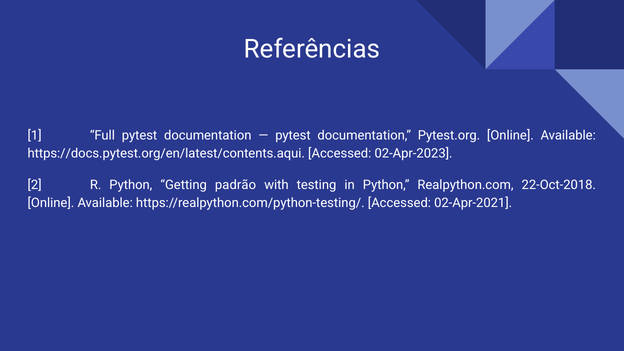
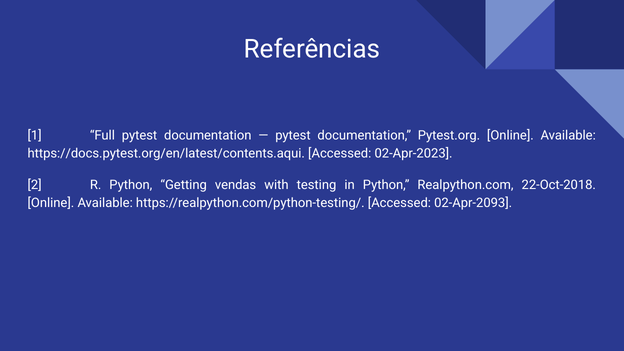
padrão: padrão -> vendas (236, 185)
02-Apr-2021: 02-Apr-2021 -> 02-Apr-2093 (473, 203)
